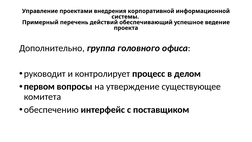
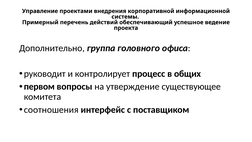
делом: делом -> общих (187, 74)
обеспечению: обеспечению -> соотношения (51, 110)
